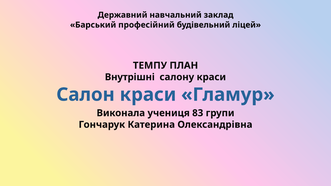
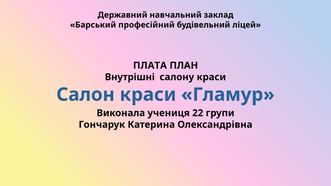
ТЕМПУ: ТЕМПУ -> ПЛАТА (150, 66)
83: 83 -> 22 (198, 113)
